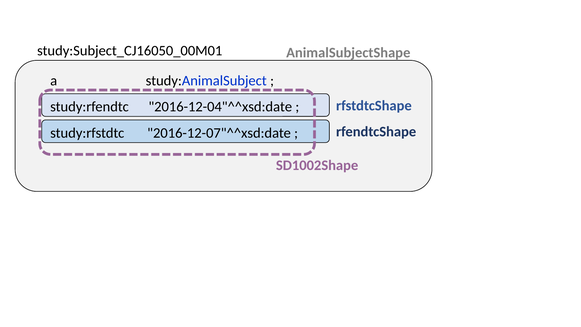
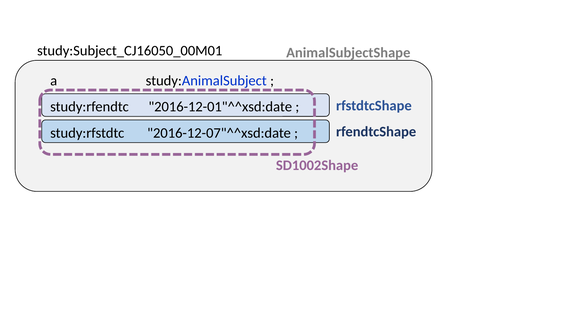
2016-12-04"^^xsd:date: 2016-12-04"^^xsd:date -> 2016-12-01"^^xsd:date (220, 107)
